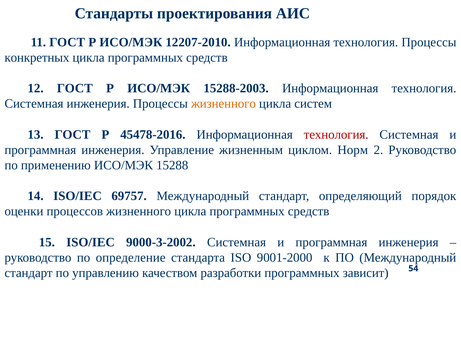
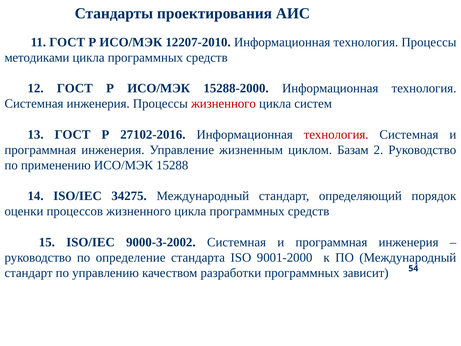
конкретных: конкретных -> методиками (37, 57)
15288-2003: 15288-2003 -> 15288-2000 (236, 88)
жизненного colour: orange -> red (223, 104)
45478-2016: 45478-2016 -> 27102-2016 (153, 134)
Норм: Норм -> Базам (353, 150)
69757: 69757 -> 34275 (129, 196)
